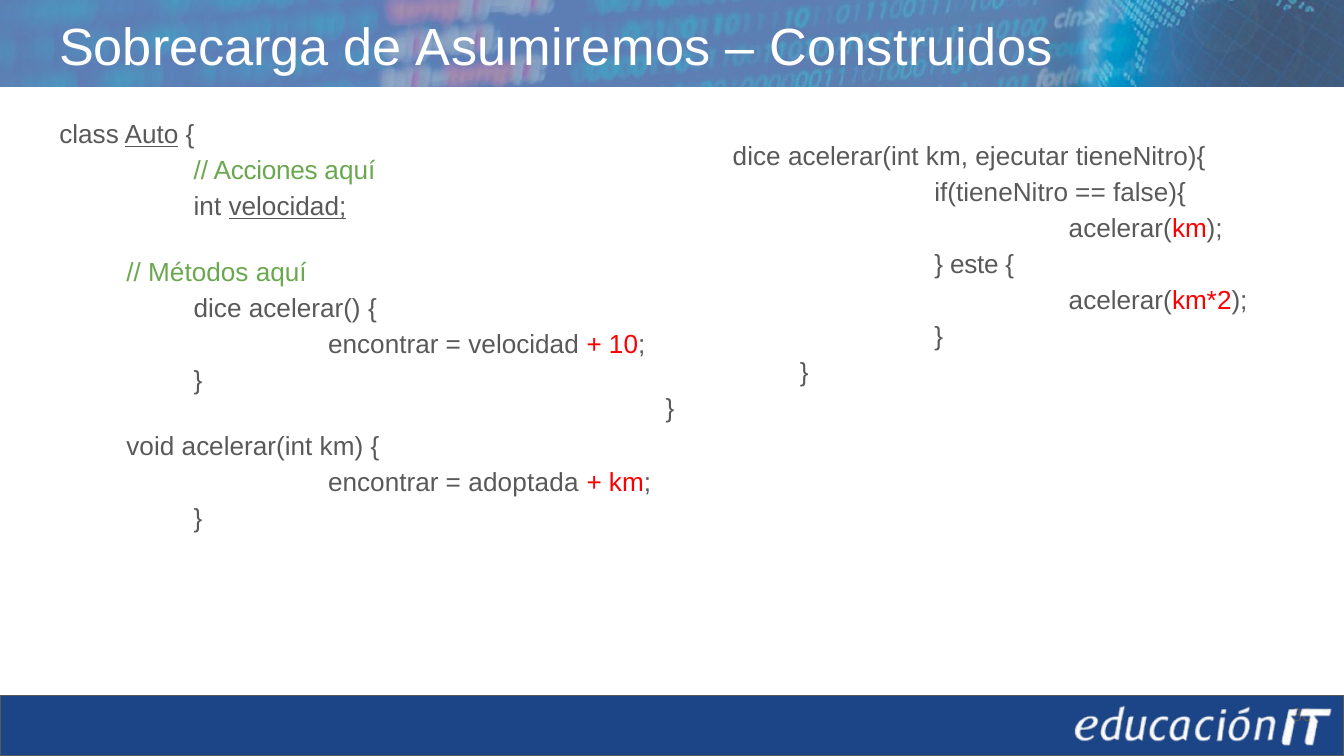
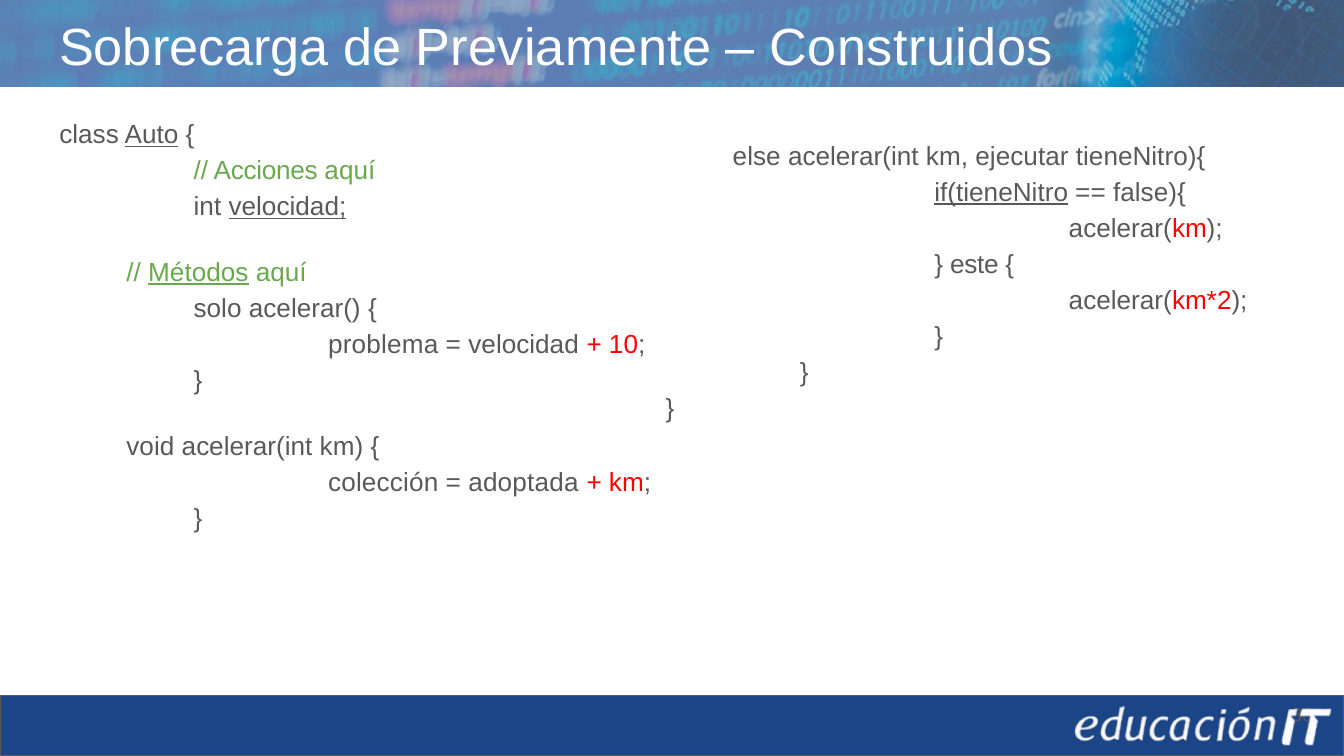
Asumiremos: Asumiremos -> Previamente (564, 48)
dice: dice -> else (757, 157)
if(tieneNitro underline: none -> present (1001, 193)
Métodos underline: none -> present (198, 273)
dice: dice -> solo (218, 309)
encontrar: encontrar -> problema (383, 345)
encontrar: encontrar -> colección (383, 483)
